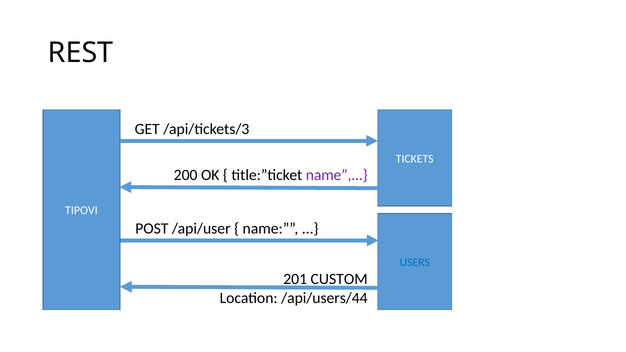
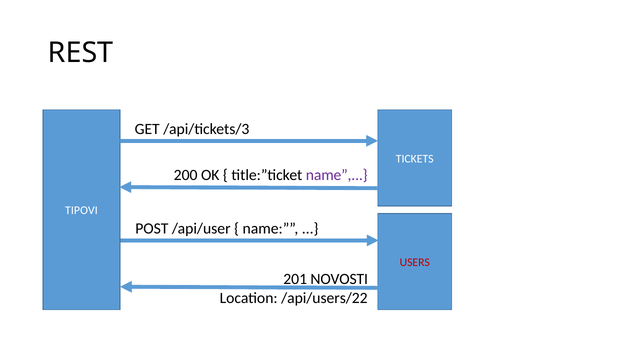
USERS colour: blue -> red (415, 263)
CUSTOM: CUSTOM -> NOVOSTI (339, 279)
/api/users/44: /api/users/44 -> /api/users/22 (324, 298)
